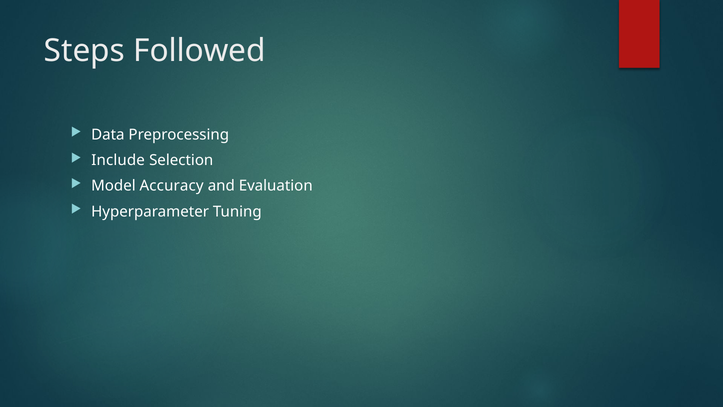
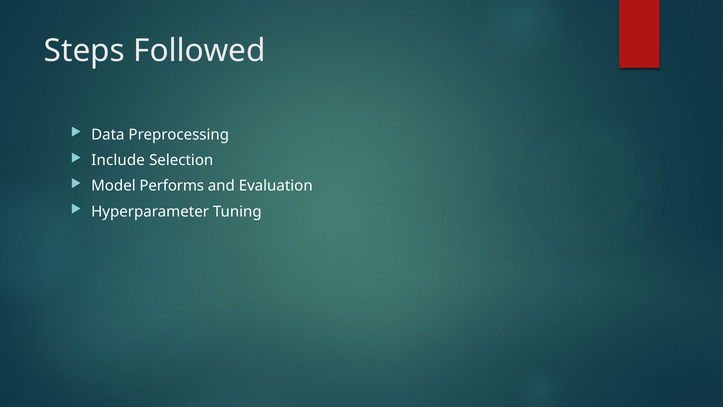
Accuracy: Accuracy -> Performs (172, 186)
